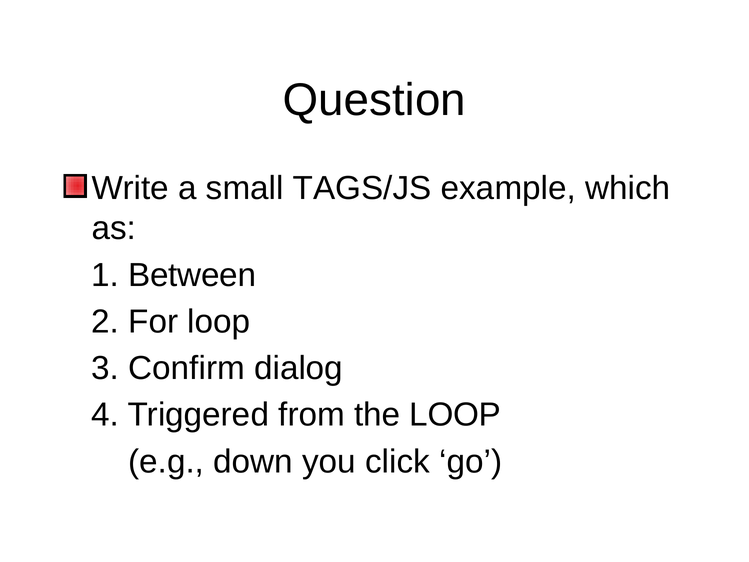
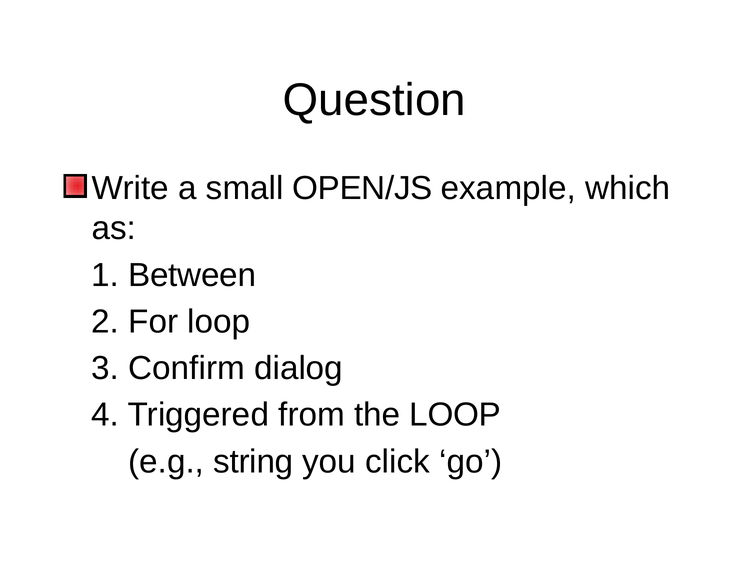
TAGS/JS: TAGS/JS -> OPEN/JS (362, 188)
down: down -> string (253, 461)
